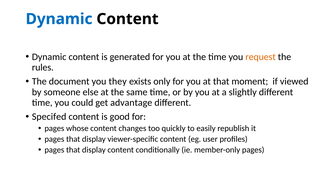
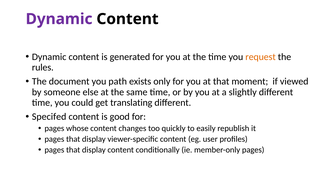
Dynamic colour: blue -> purple (59, 19)
they: they -> path (118, 81)
advantage: advantage -> translating (131, 103)
